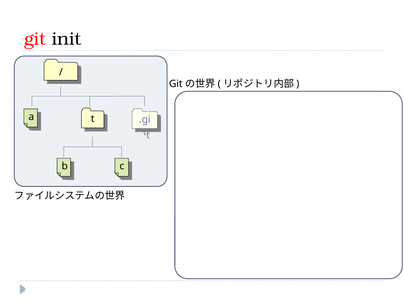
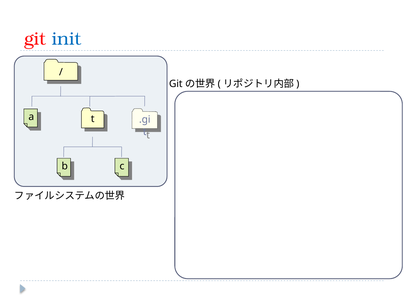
init colour: black -> blue (67, 39)
